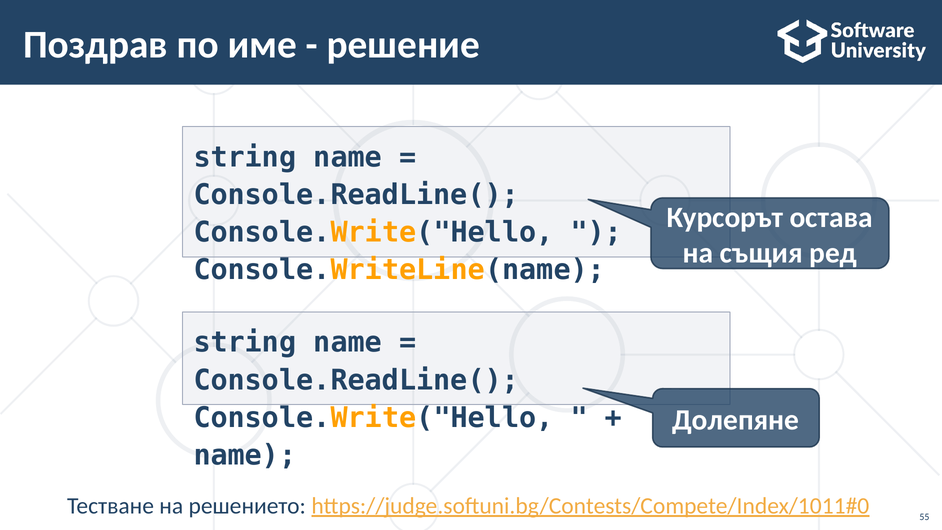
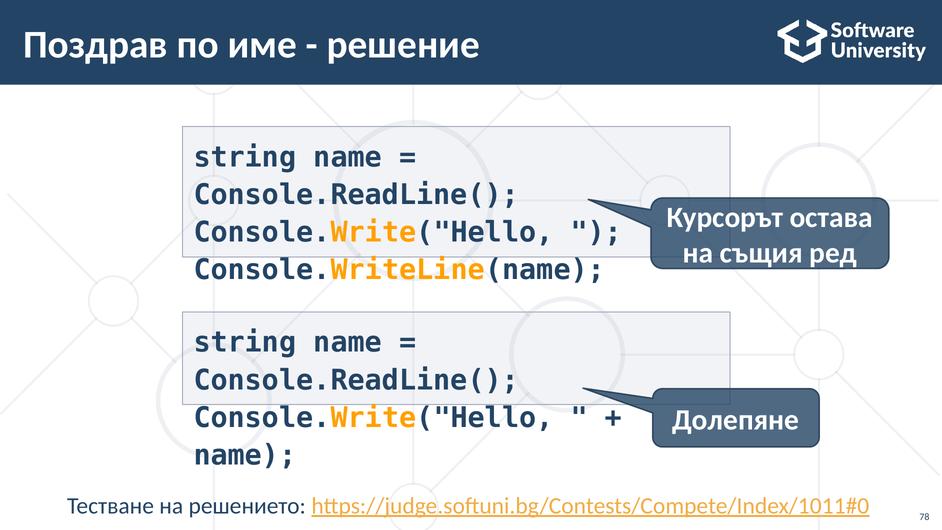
55: 55 -> 78 (924, 517)
